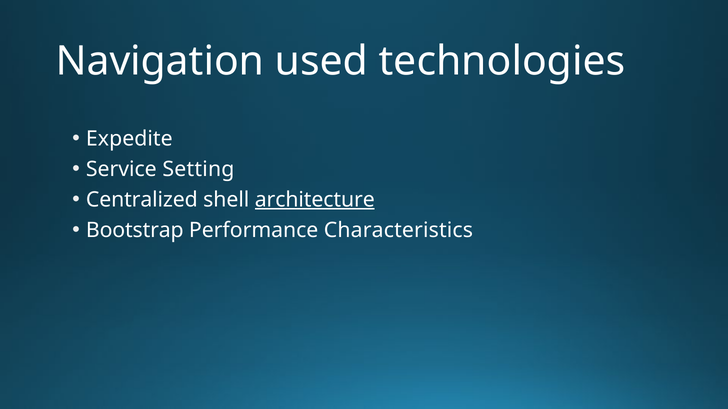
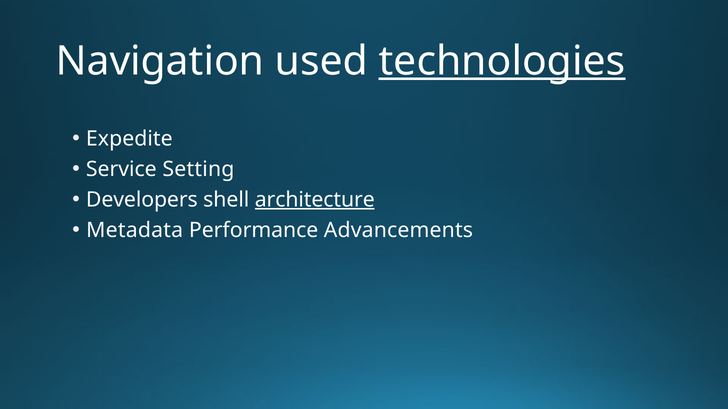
technologies underline: none -> present (502, 61)
Centralized: Centralized -> Developers (142, 200)
Bootstrap: Bootstrap -> Metadata (135, 230)
Characteristics: Characteristics -> Advancements (398, 230)
